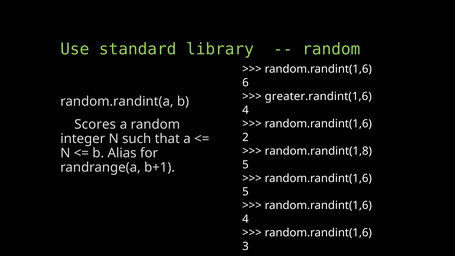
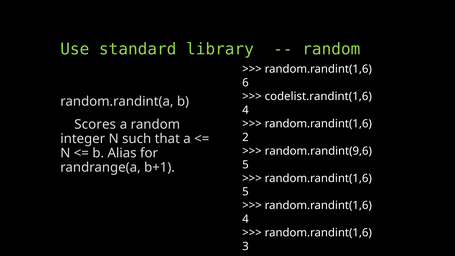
greater.randint(1,6: greater.randint(1,6 -> codelist.randint(1,6 (318, 96)
random.randint(1,8: random.randint(1,8 -> random.randint(9,6 (318, 151)
